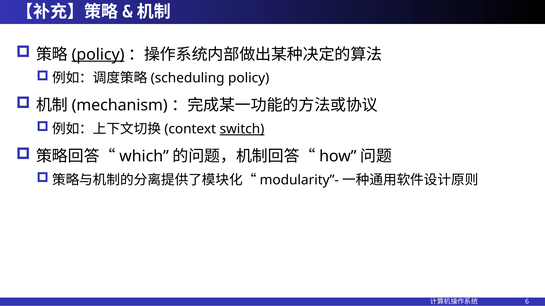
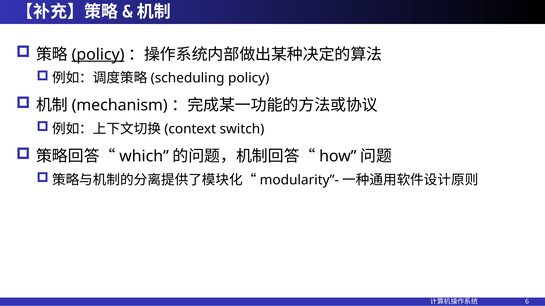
switch underline: present -> none (242, 129)
